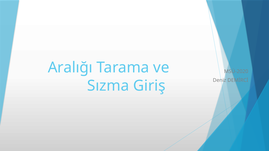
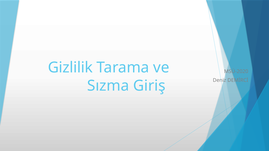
Aralığı: Aralığı -> Gizlilik (70, 68)
